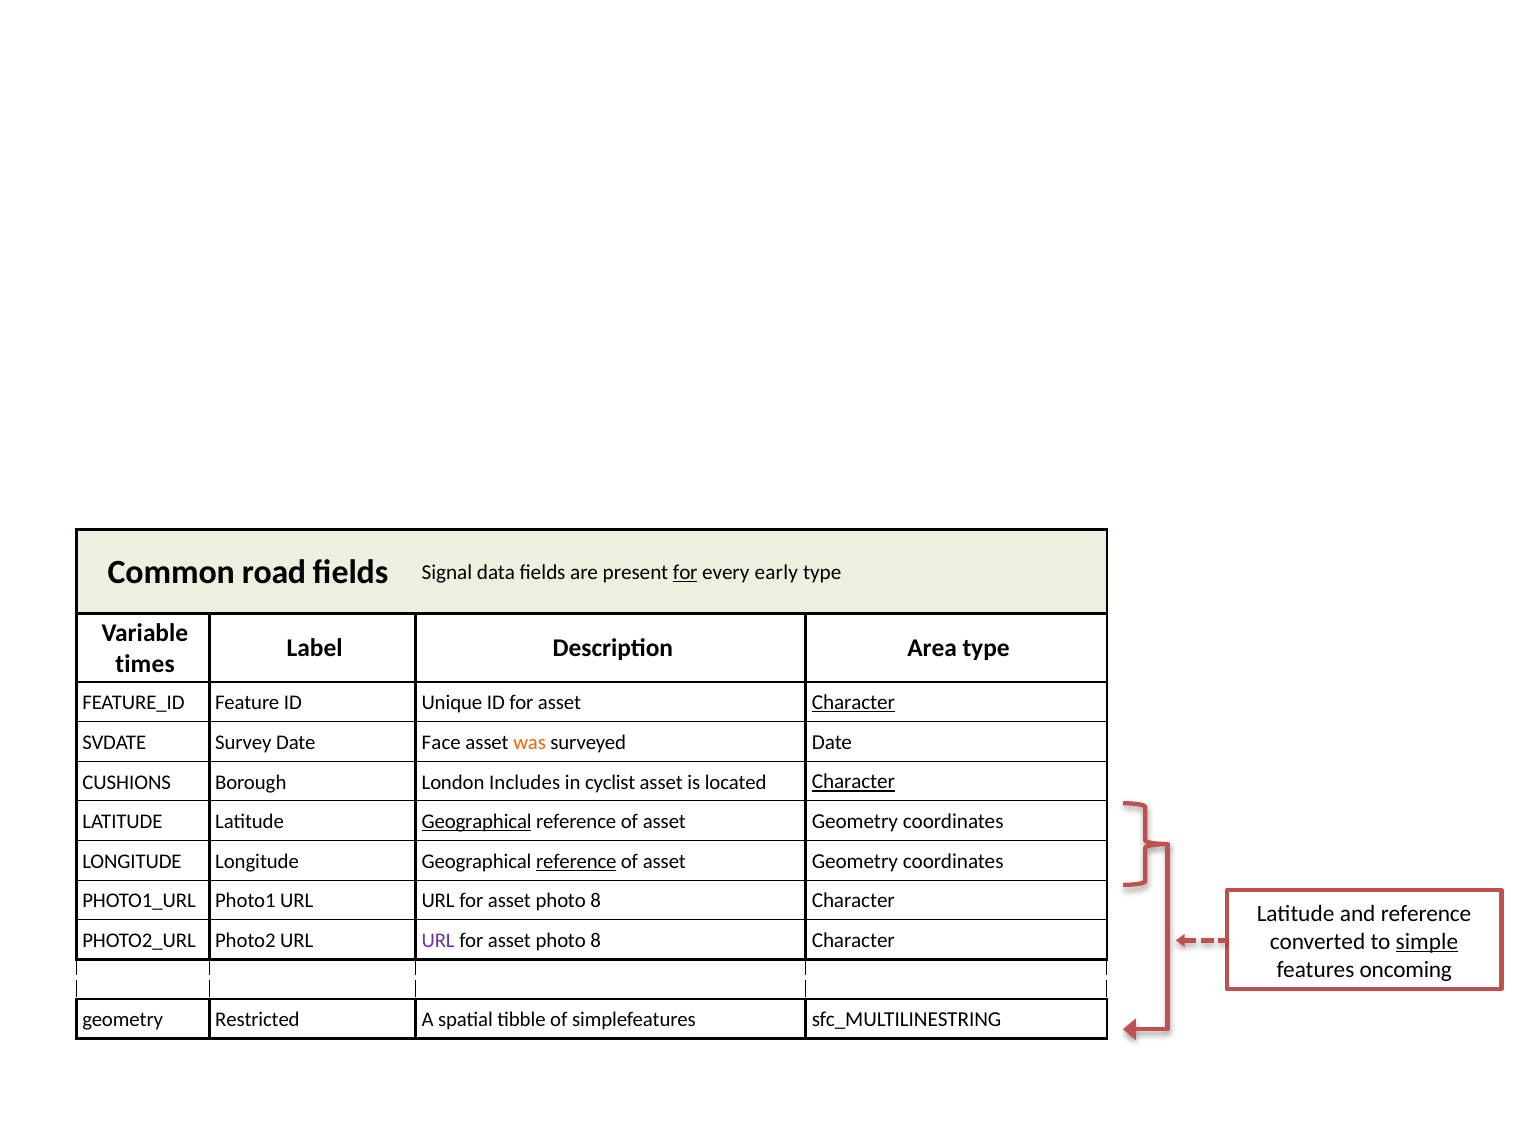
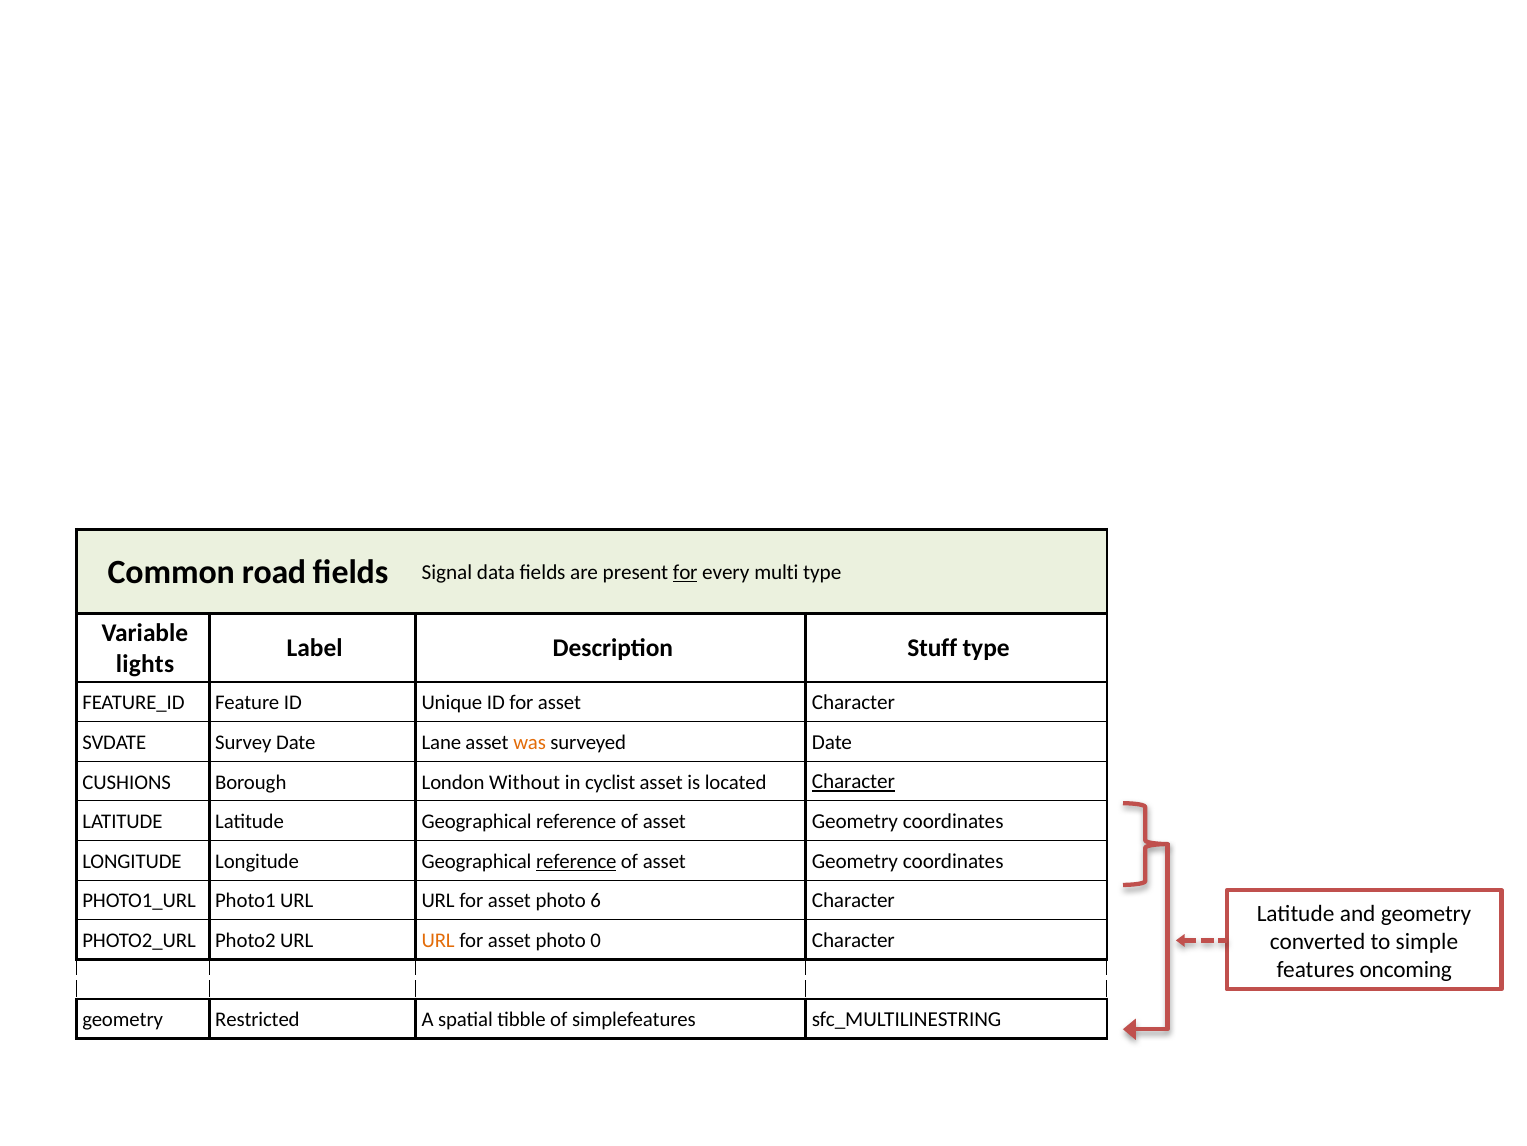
early: early -> multi (776, 572)
Area: Area -> Stuff (932, 648)
times: times -> lights (145, 664)
Character underline: present -> none (853, 702)
Face: Face -> Lane (441, 742)
Includes: Includes -> Without (525, 782)
Geographical underline: present -> none (477, 821)
8: 8 -> 6 (596, 900)
and reference: reference -> geometry (1426, 913)
simple underline: present -> none (1427, 941)
URL colour: purple -> orange (438, 940)
8: 8 -> 0 (596, 940)
